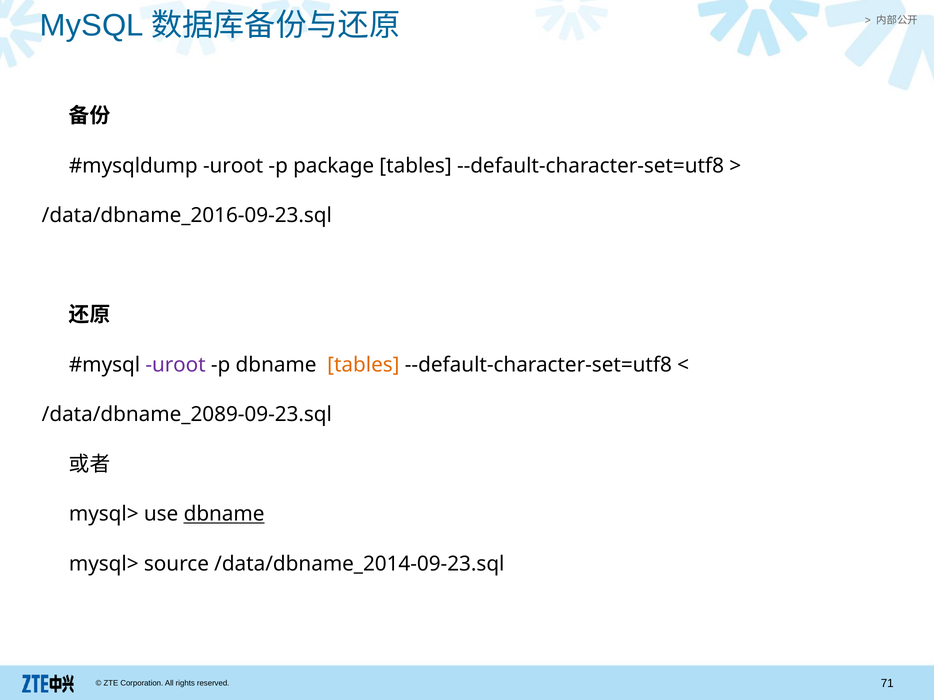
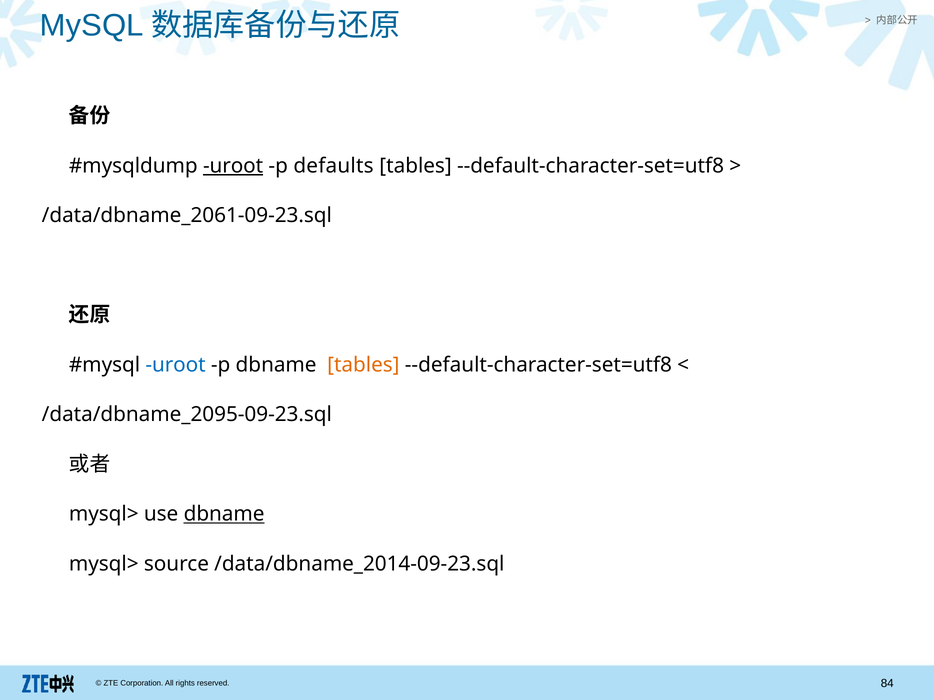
uroot underline: none -> present (233, 166)
package: package -> defaults (334, 166)
/data/dbname_2016-09-23.sql: /data/dbname_2016-09-23.sql -> /data/dbname_2061-09-23.sql (187, 216)
uroot colour: purple -> blue (176, 365)
/data/dbname_2089-09-23.sql: /data/dbname_2089-09-23.sql -> /data/dbname_2095-09-23.sql (187, 415)
71: 71 -> 84 (887, 684)
